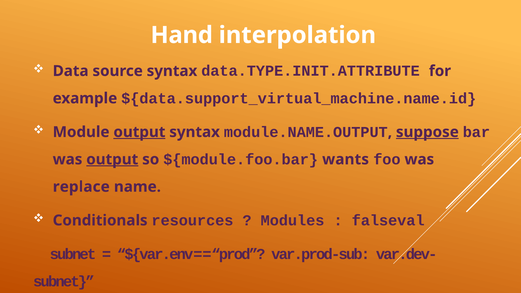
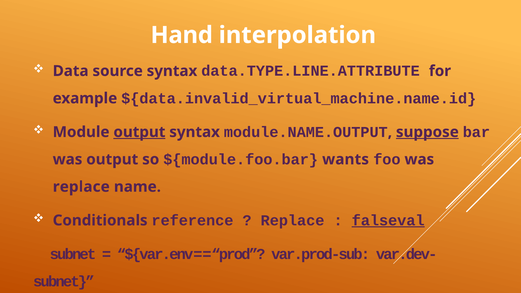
data.TYPE.INIT.ATTRIBUTE: data.TYPE.INIT.ATTRIBUTE -> data.TYPE.LINE.ATTRIBUTE (311, 71)
${data.support_virtual_machine.name.id: ${data.support_virtual_machine.name.id -> ${data.invalid_virtual_machine.name.id (299, 98)
output underline: present -> none (112, 159)
resources: resources -> reference (192, 220)
Modules: Modules -> Replace (293, 220)
falseval underline: none -> present (388, 220)
